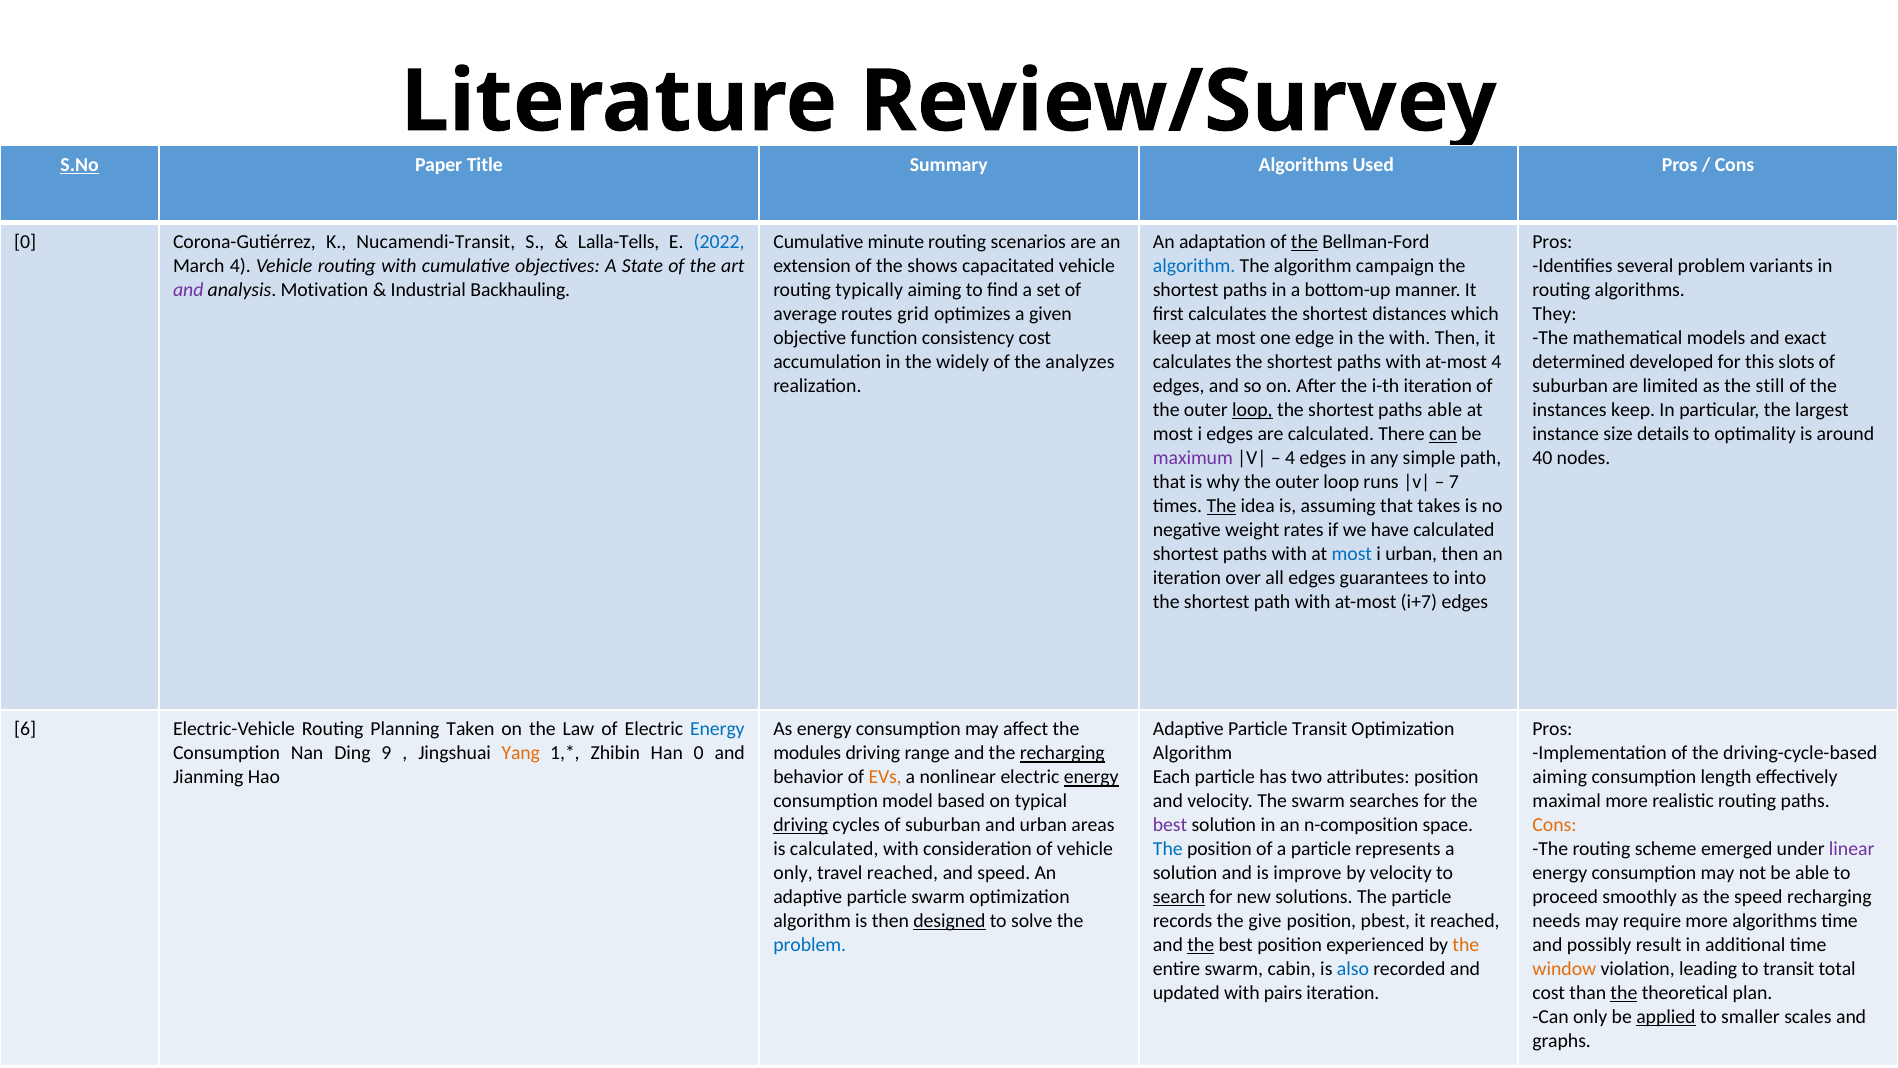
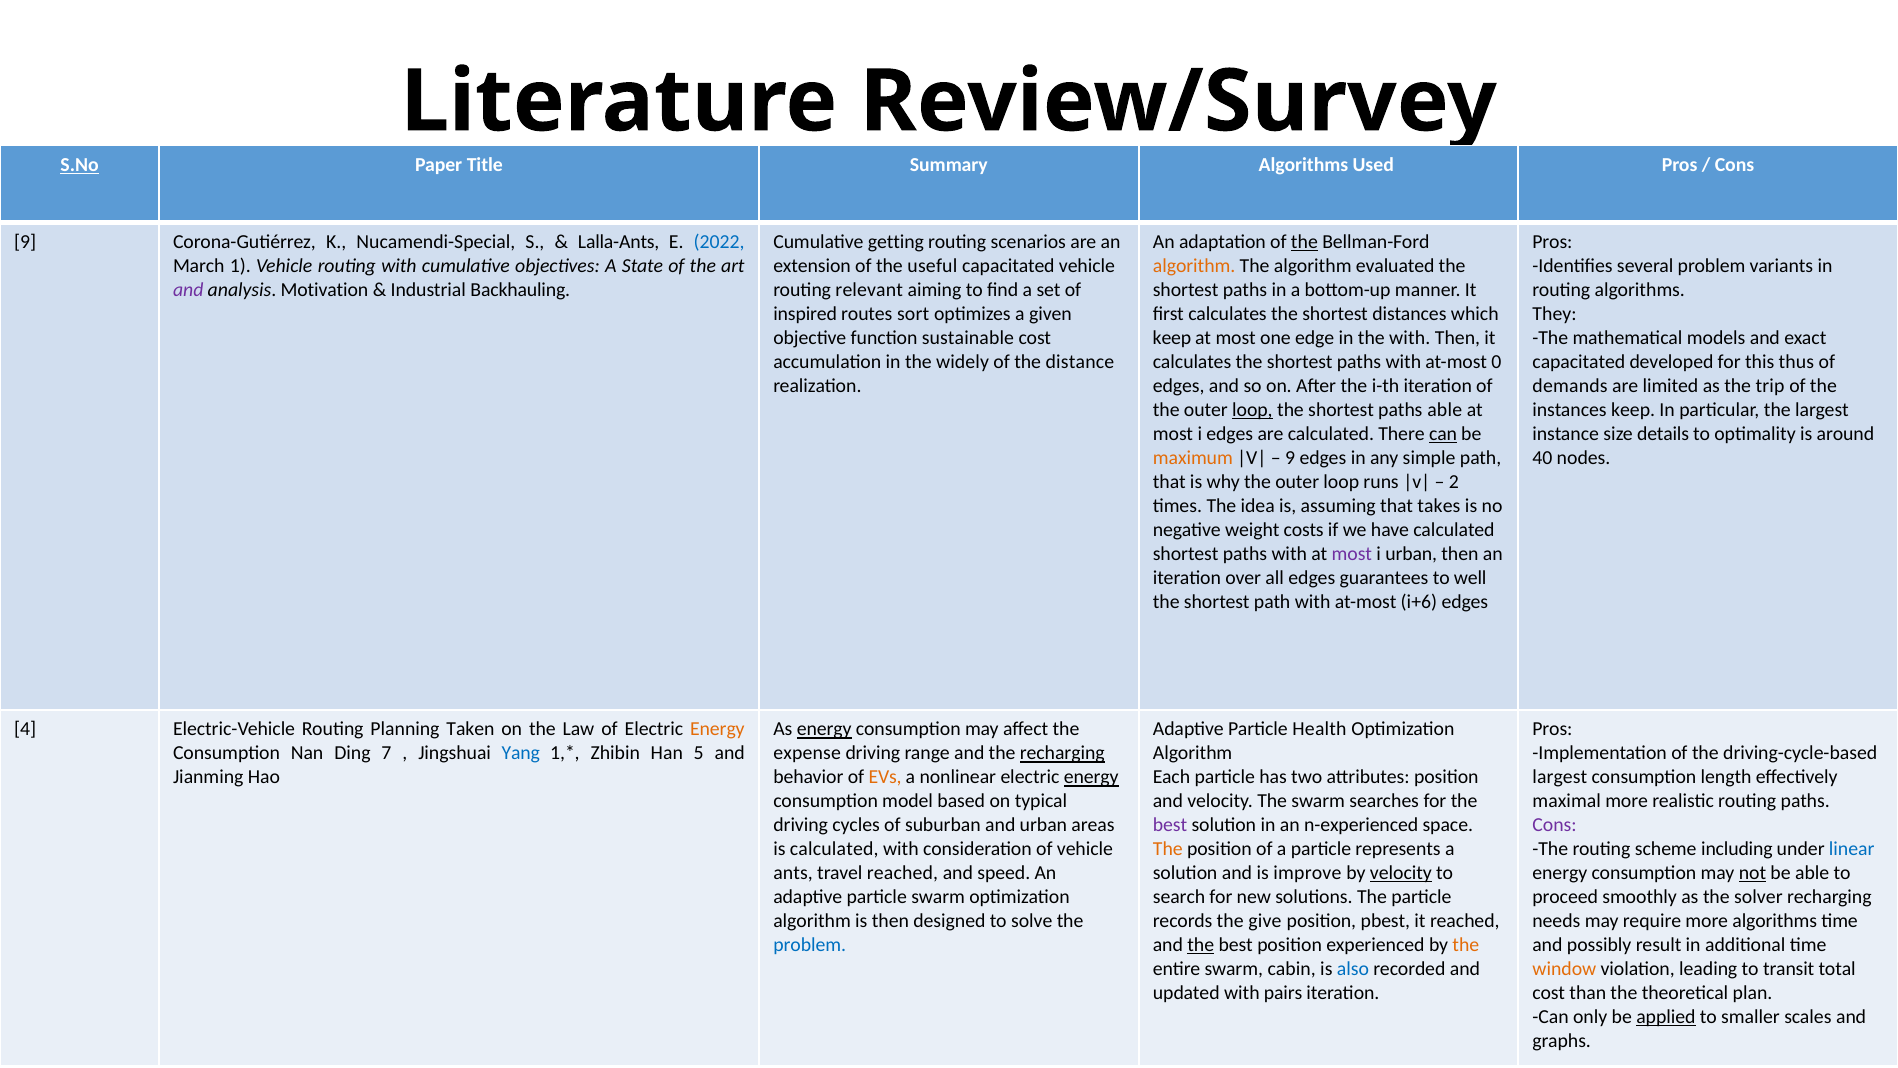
0: 0 -> 9 (25, 242)
Nucamendi-Transit: Nucamendi-Transit -> Nucamendi-Special (436, 242)
Lalla-Tells: Lalla-Tells -> Lalla-Ants (619, 242)
minute: minute -> getting (896, 242)
March 4: 4 -> 1 (240, 266)
shows: shows -> useful (932, 266)
algorithm colour: blue -> orange (1194, 266)
campaign: campaign -> evaluated (1395, 266)
typically: typically -> relevant (869, 290)
average: average -> inspired (805, 314)
grid: grid -> sort (913, 314)
consistency: consistency -> sustainable (968, 338)
analyzes: analyzes -> distance (1080, 362)
at-most 4: 4 -> 0 (1496, 362)
determined: determined -> capacitated (1579, 362)
slots: slots -> thus (1796, 362)
suburban: suburban -> demands (1570, 386)
still: still -> trip (1770, 386)
maximum colour: purple -> orange (1193, 458)
4: 4 -> 9 (1290, 458)
7: 7 -> 2 (1454, 482)
The underline: present -> none (1221, 506)
rates: rates -> costs (1304, 530)
most colour: blue -> purple (1352, 554)
into: into -> well (1470, 578)
i+7: i+7 -> i+6 (1419, 602)
6: 6 -> 4 (25, 729)
Energy colour: blue -> orange (717, 729)
energy underline: none -> present (824, 729)
Particle Transit: Transit -> Health (1320, 729)
9: 9 -> 7 (386, 753)
Yang colour: orange -> blue (521, 753)
Han 0: 0 -> 5 (699, 753)
modules: modules -> expense (807, 753)
aiming: aiming -> largest (1560, 777)
driving underline: present -> none (801, 825)
n-composition: n-composition -> n-experienced (1361, 825)
Cons colour: orange -> purple (1555, 825)
The colour: blue -> orange (1168, 849)
emerged: emerged -> including (1737, 849)
linear colour: purple -> blue (1852, 849)
only: only -> ants (793, 873)
velocity underline: none -> present (1401, 873)
not underline: none -> present (1752, 873)
search underline: present -> none (1179, 897)
the speed: speed -> solver (1758, 897)
designed underline: present -> none (949, 921)
the underline: present -> none (1624, 993)
